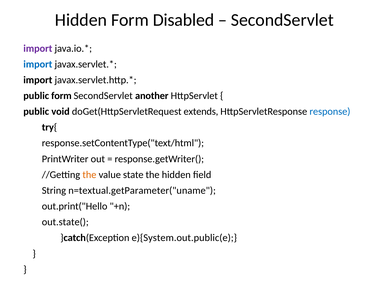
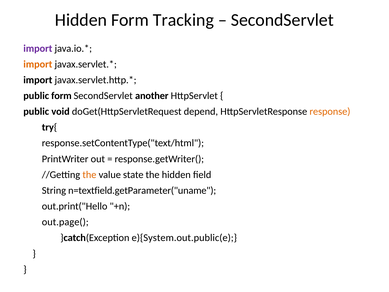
Disabled: Disabled -> Tracking (183, 20)
import colour: blue -> orange (38, 64)
extends: extends -> depend (201, 111)
response colour: blue -> orange (330, 111)
n=textual.getParameter("uname: n=textual.getParameter("uname -> n=textfield.getParameter("uname (142, 190)
out.state(: out.state( -> out.page( (65, 222)
